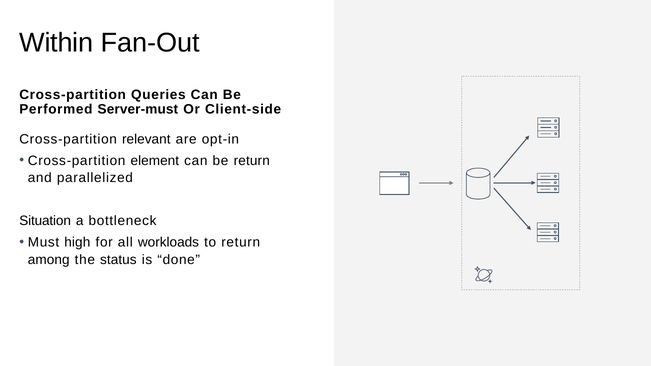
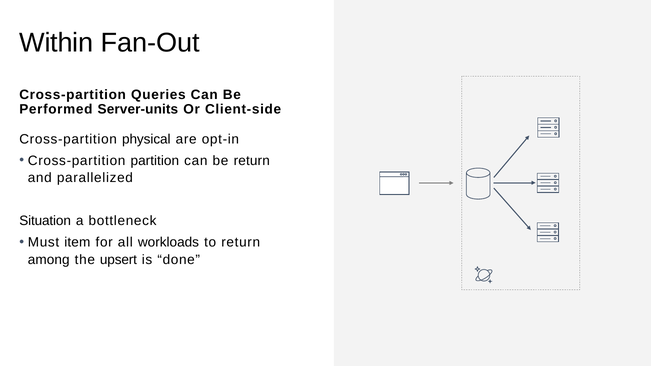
Server-must: Server-must -> Server-units (138, 109)
relevant: relevant -> physical (146, 139)
element: element -> partition (155, 161)
high: high -> item (77, 243)
status: status -> upsert (118, 260)
